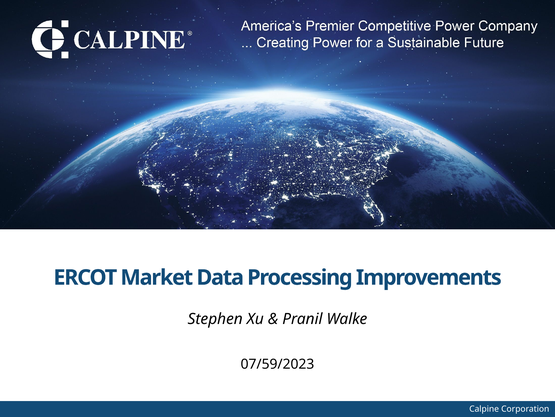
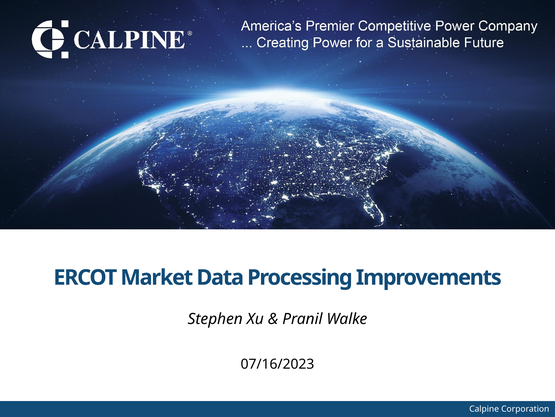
07/59/2023: 07/59/2023 -> 07/16/2023 (277, 364)
